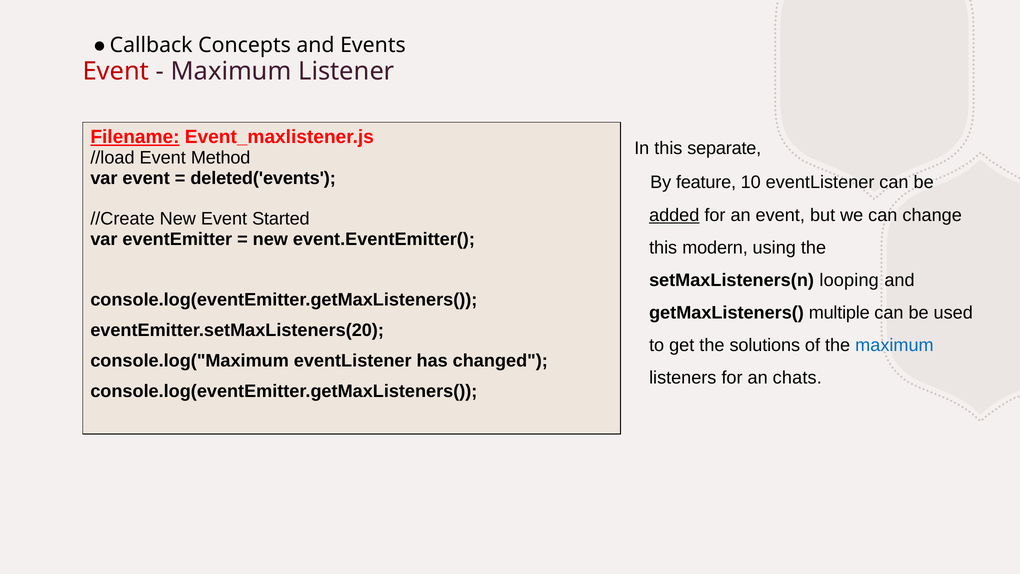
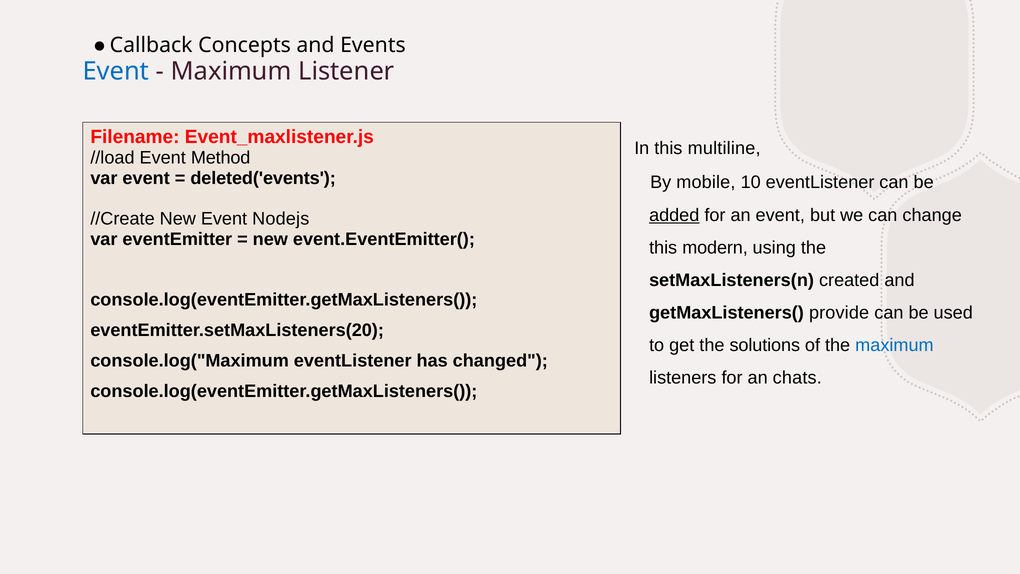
Event colour: red -> blue (116, 71)
Filename underline: present -> none (135, 137)
separate: separate -> multiline (724, 148)
feature: feature -> mobile (706, 182)
Started: Started -> Nodejs (281, 219)
looping: looping -> created (849, 280)
multiple: multiple -> provide (839, 313)
